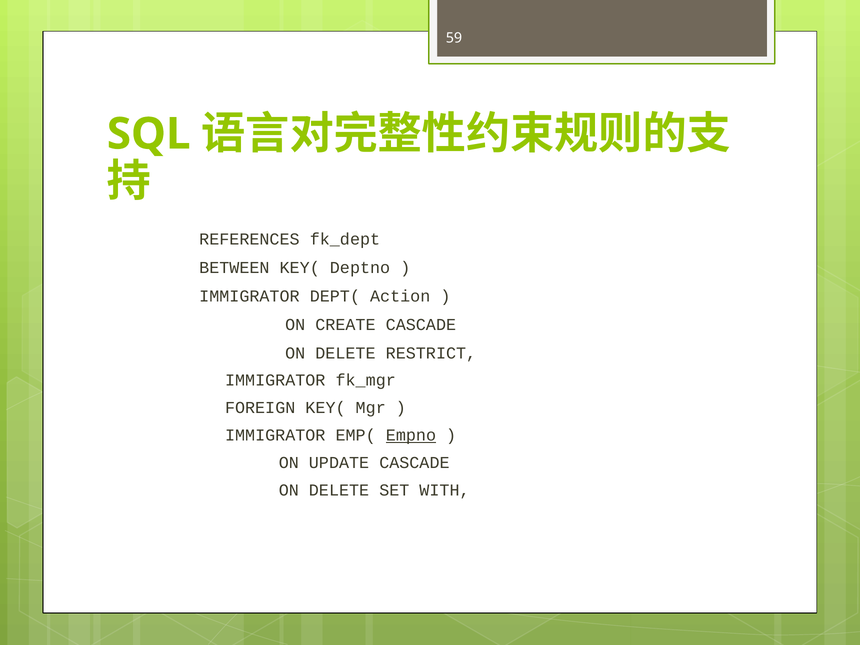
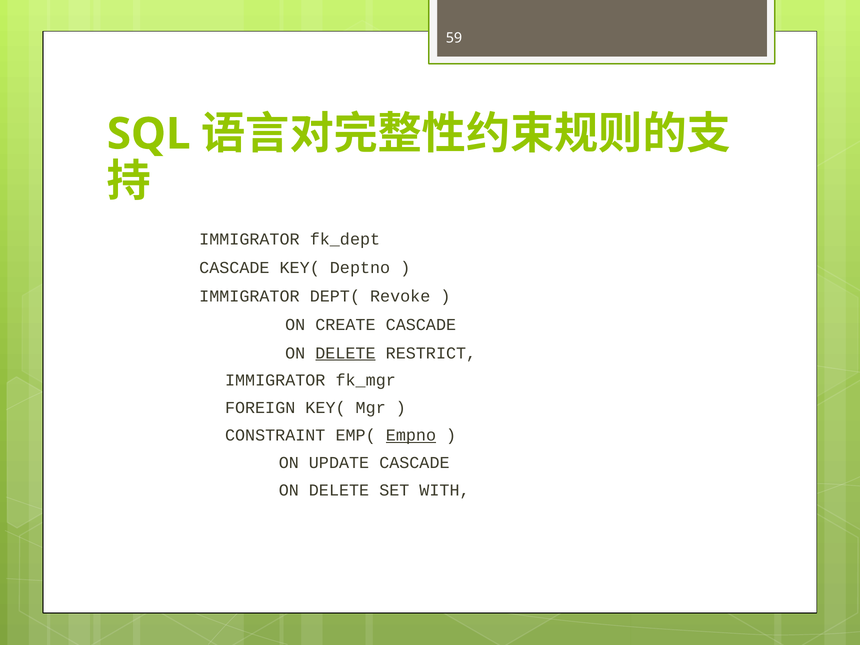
REFERENCES: REFERENCES -> IMMIGRATOR (249, 239)
BETWEEN: BETWEEN -> CASCADE (234, 268)
Action: Action -> Revoke (400, 296)
DELETE underline: none -> present (345, 353)
IMMIGRATOR: IMMIGRATOR -> CONSTRAINT (275, 435)
